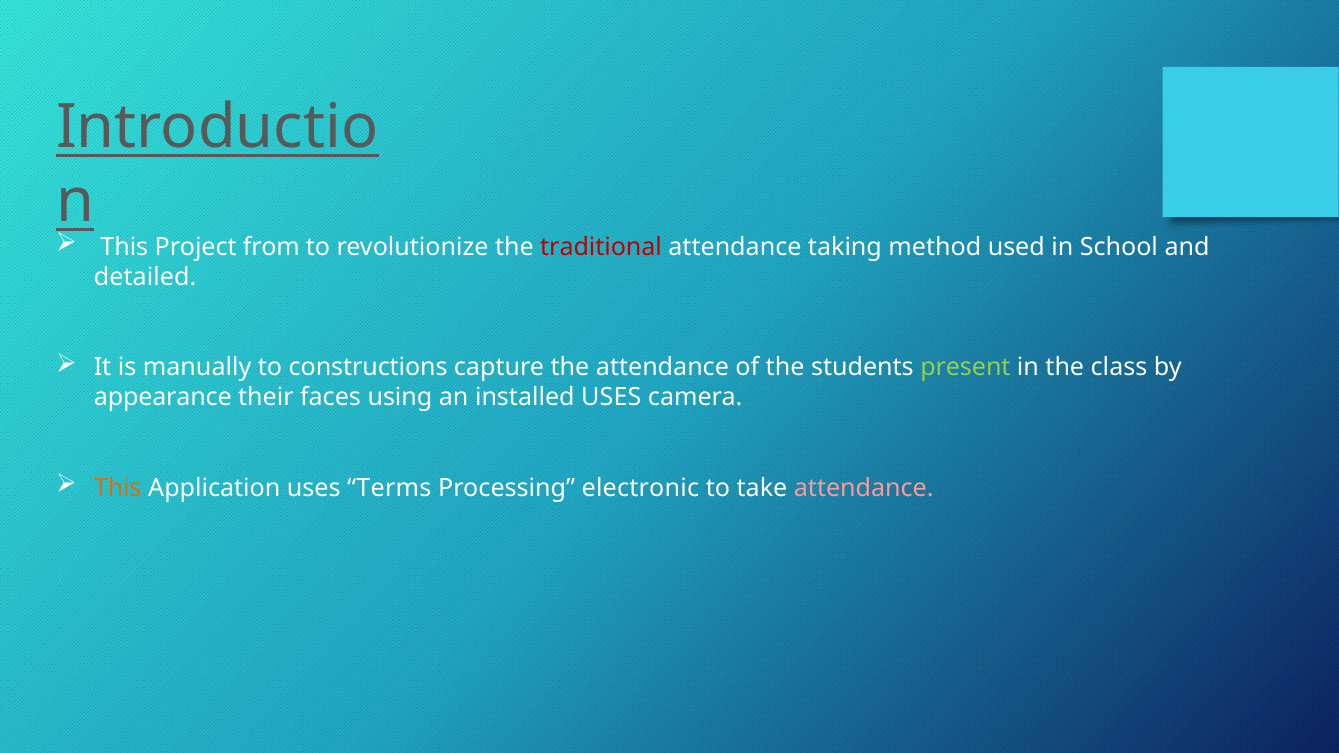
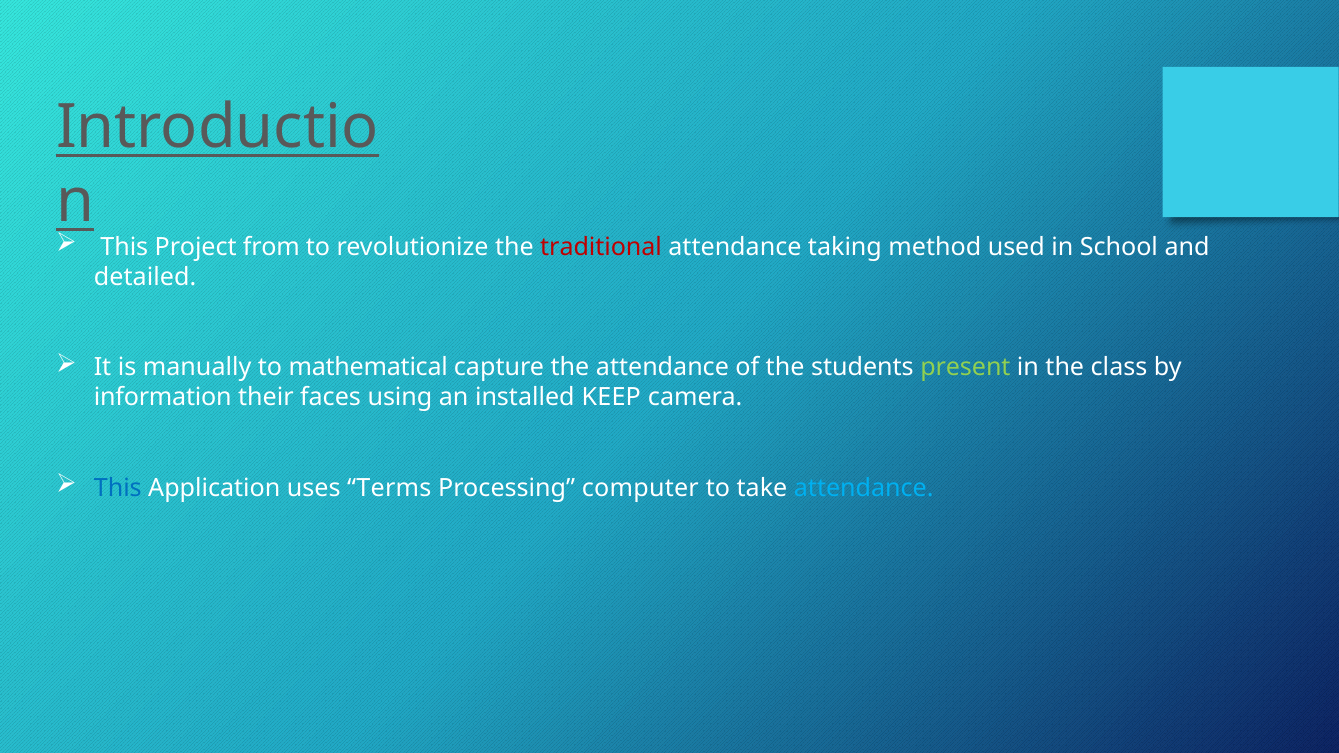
constructions: constructions -> mathematical (368, 368)
appearance: appearance -> information (163, 398)
installed USES: USES -> KEEP (611, 398)
This colour: orange -> blue (118, 488)
electronic: electronic -> computer (640, 488)
attendance colour: pink -> light blue (864, 488)
